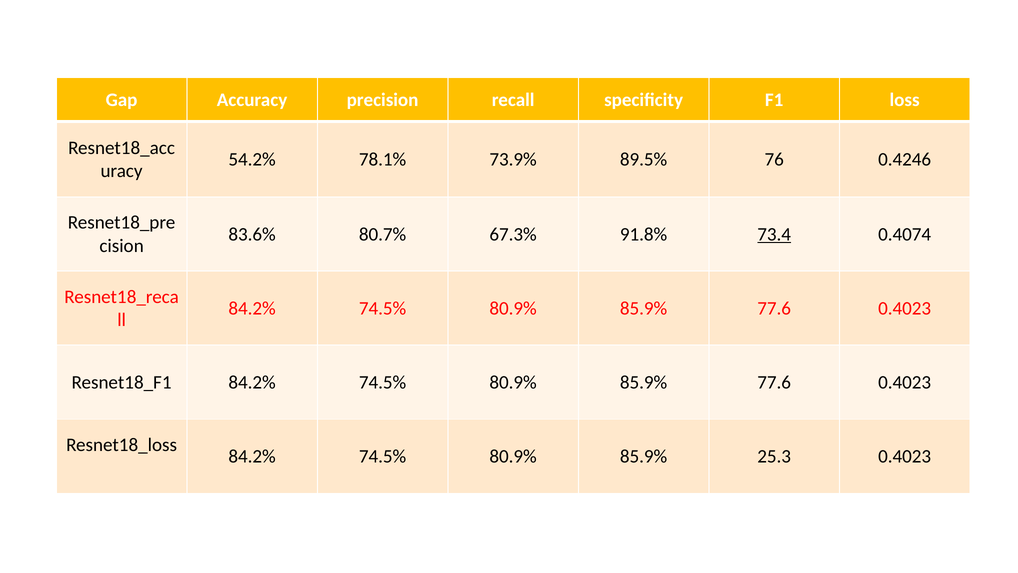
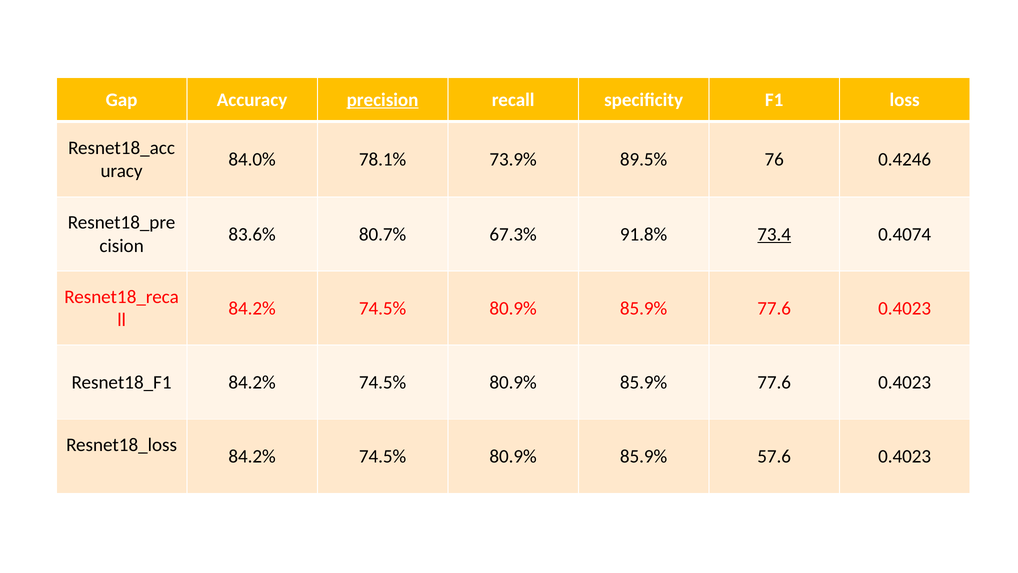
precision underline: none -> present (383, 100)
54.2%: 54.2% -> 84.0% (252, 159)
25.3: 25.3 -> 57.6 (774, 456)
